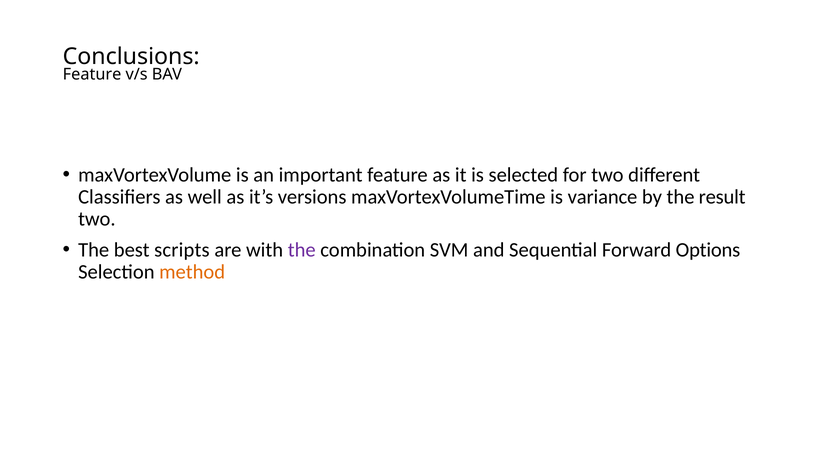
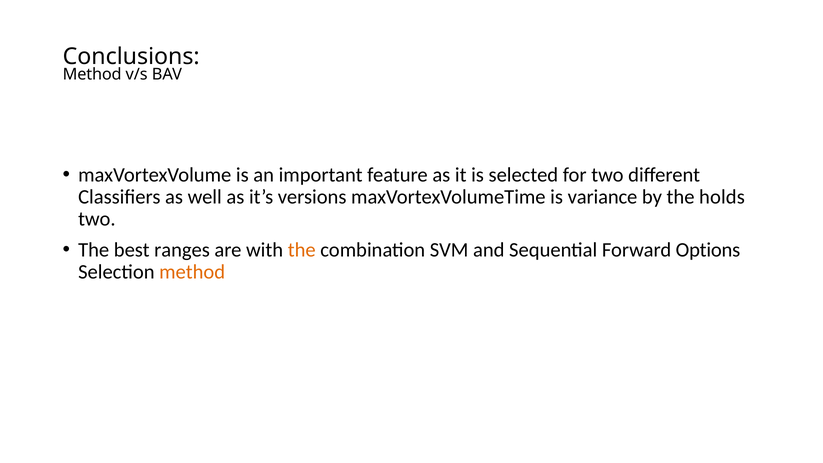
Feature: Feature -> Method (92, 74)
result: result -> holds (722, 197)
scripts: scripts -> ranges (182, 250)
the colour: purple -> orange (302, 250)
